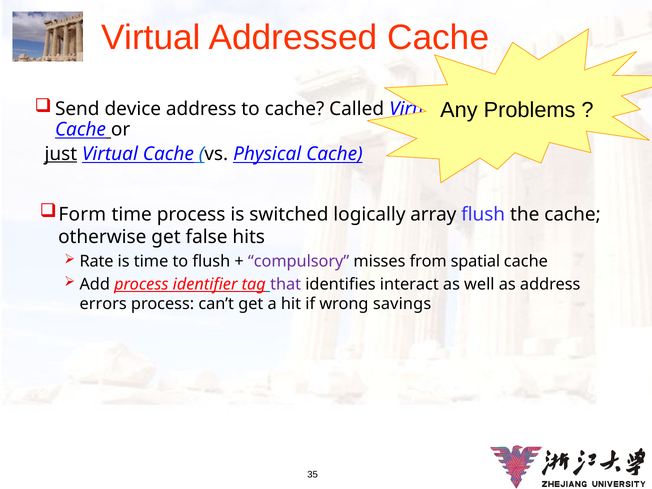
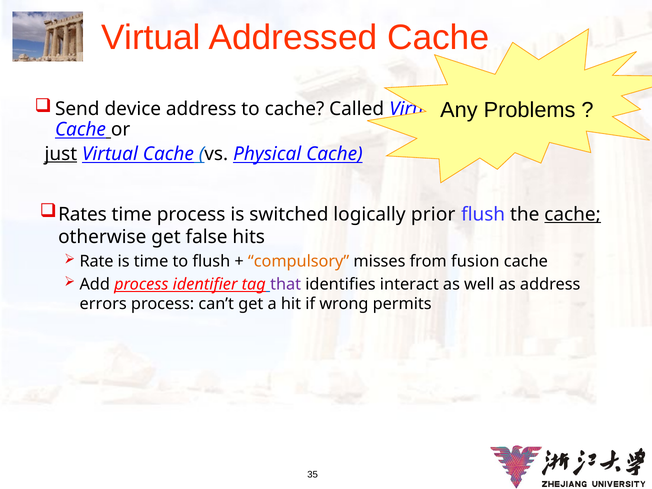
Form: Form -> Rates (82, 214)
array: array -> prior (433, 214)
cache underline: none -> present (573, 214)
compulsory colour: purple -> orange (299, 261)
spatial: spatial -> fusion (475, 261)
savings: savings -> permits (402, 304)
